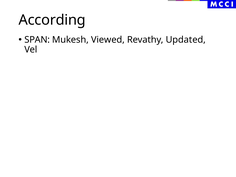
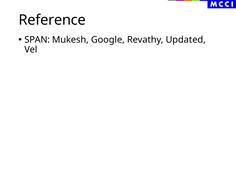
According: According -> Reference (52, 20)
Viewed: Viewed -> Google (108, 40)
